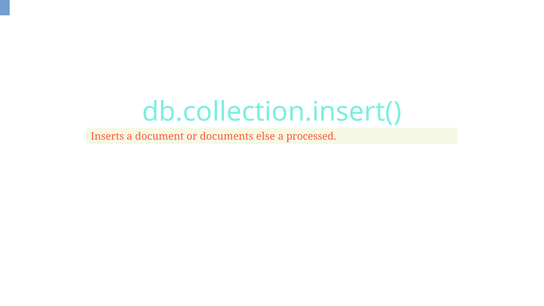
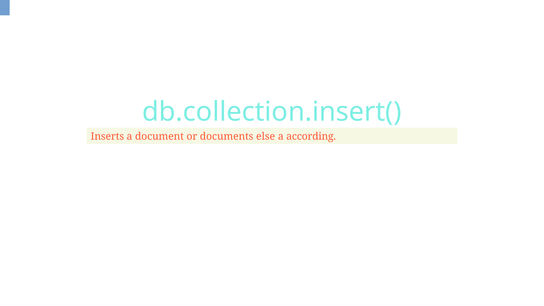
processed: processed -> according (311, 137)
